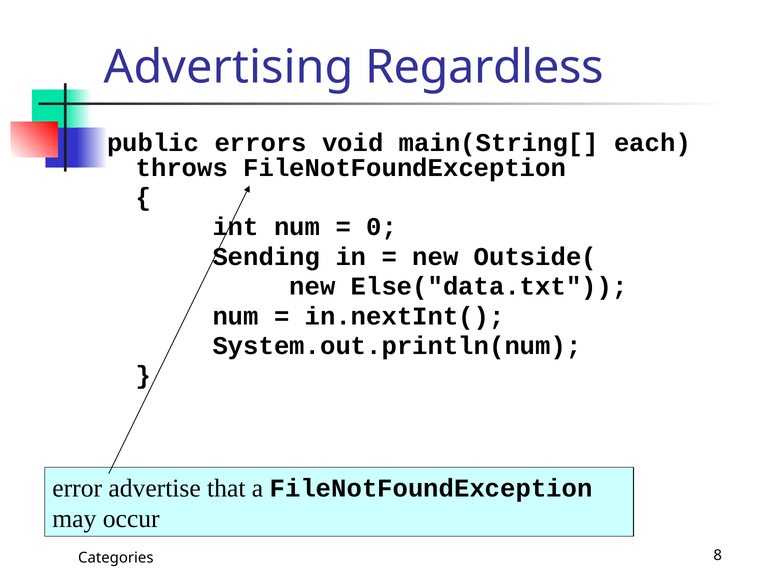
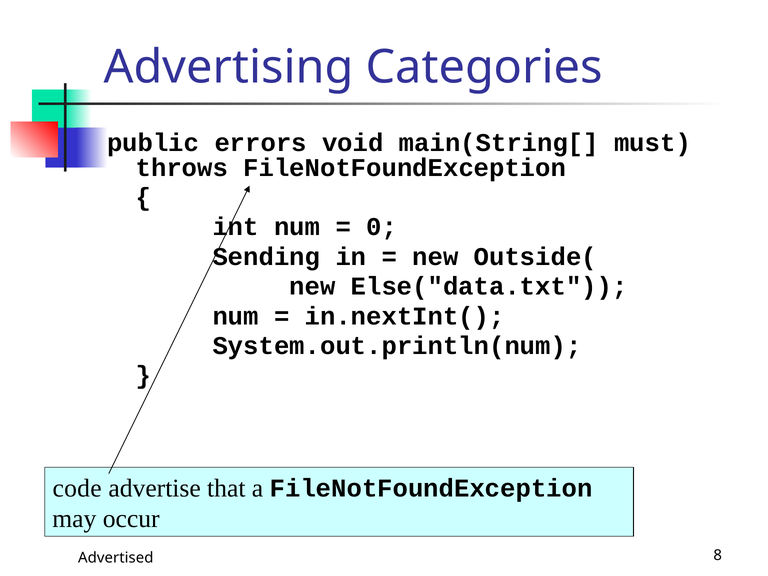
Regardless: Regardless -> Categories (484, 67)
each: each -> must (652, 143)
error: error -> code (77, 488)
Categories: Categories -> Advertised (116, 558)
